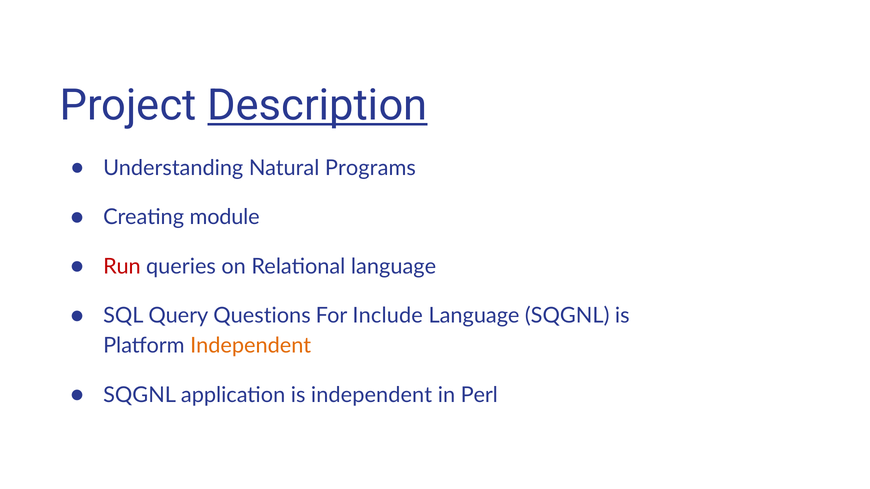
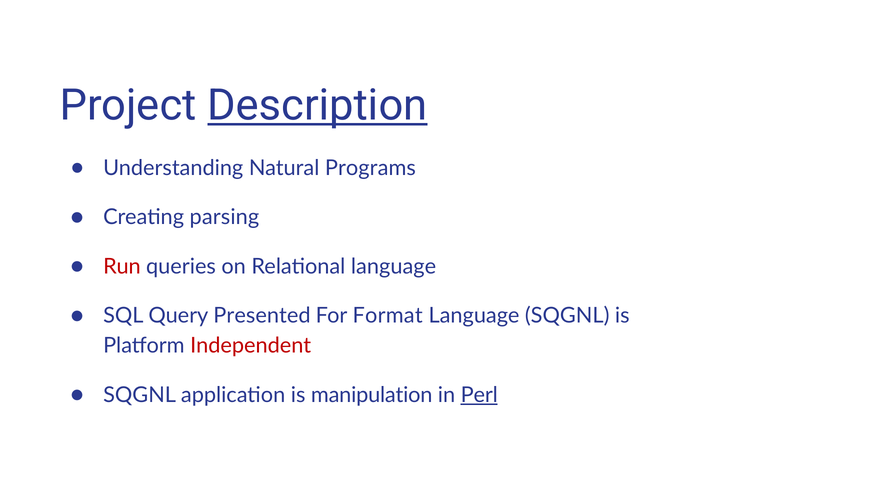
module: module -> parsing (224, 217)
Questions: Questions -> Presented (262, 316)
Include: Include -> Format (388, 316)
Independent colour: orange -> red (251, 346)
is independent: independent -> manipulation (372, 395)
Perl underline: none -> present (479, 395)
